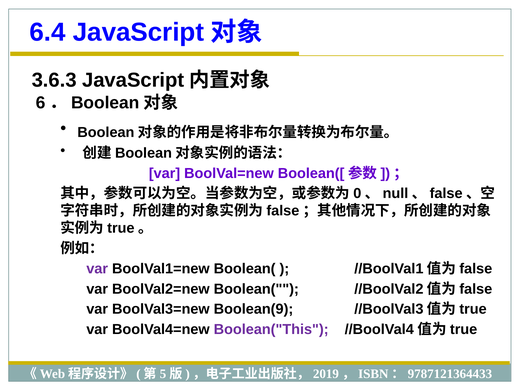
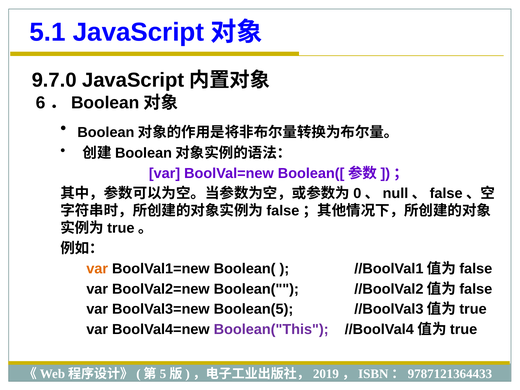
6.4: 6.4 -> 5.1 (48, 32)
3.6.3: 3.6.3 -> 9.7.0 (54, 80)
var colour: purple -> orange (97, 269)
Boolean(9: Boolean(9 -> Boolean(5 (253, 309)
